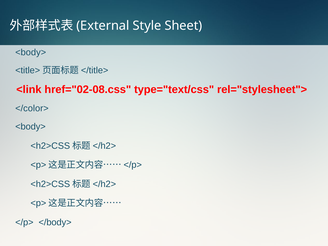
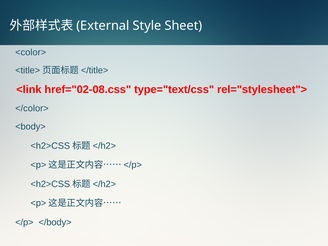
<body>: <body> -> <color> (31, 52)
